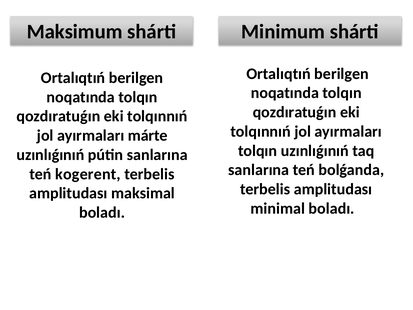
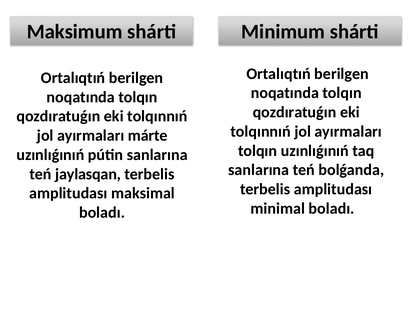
kogerent: kogerent -> jaylasqan (88, 174)
